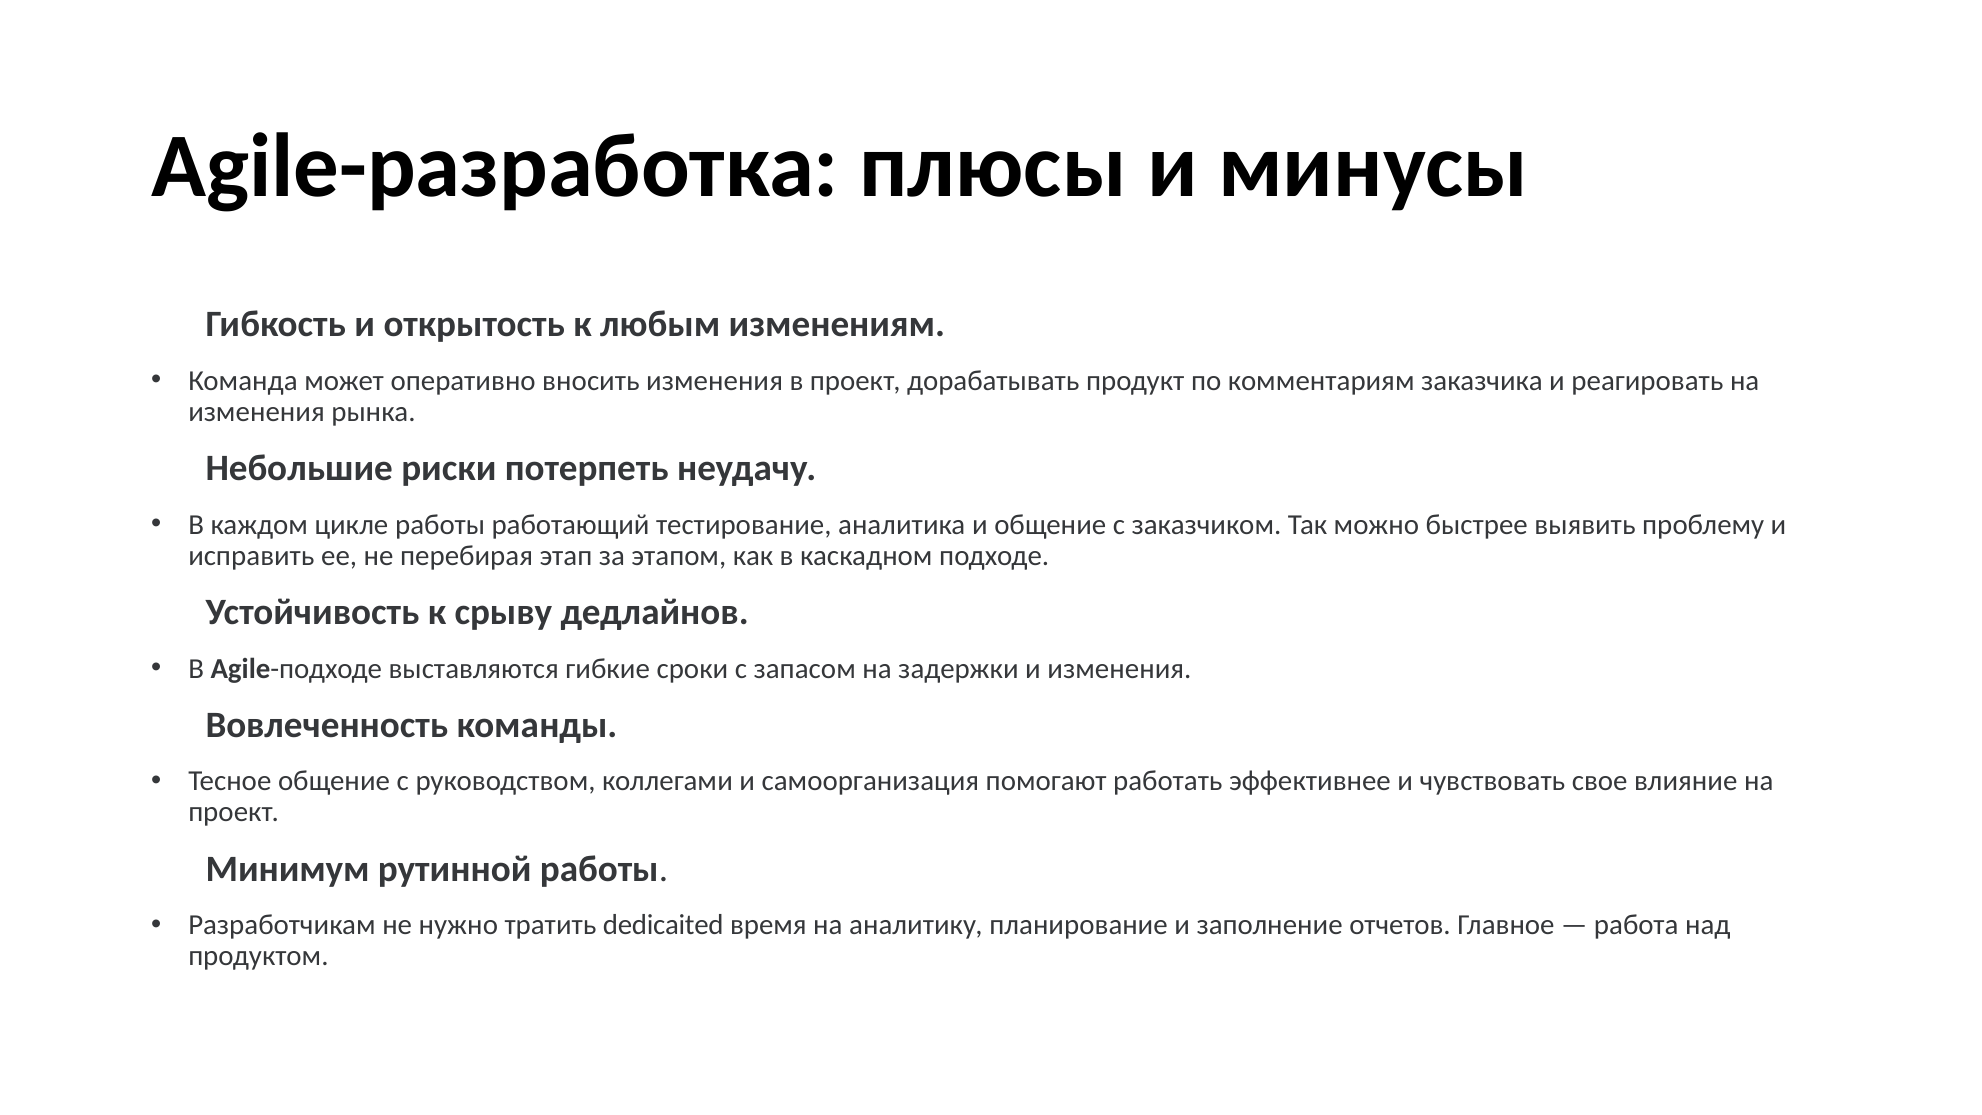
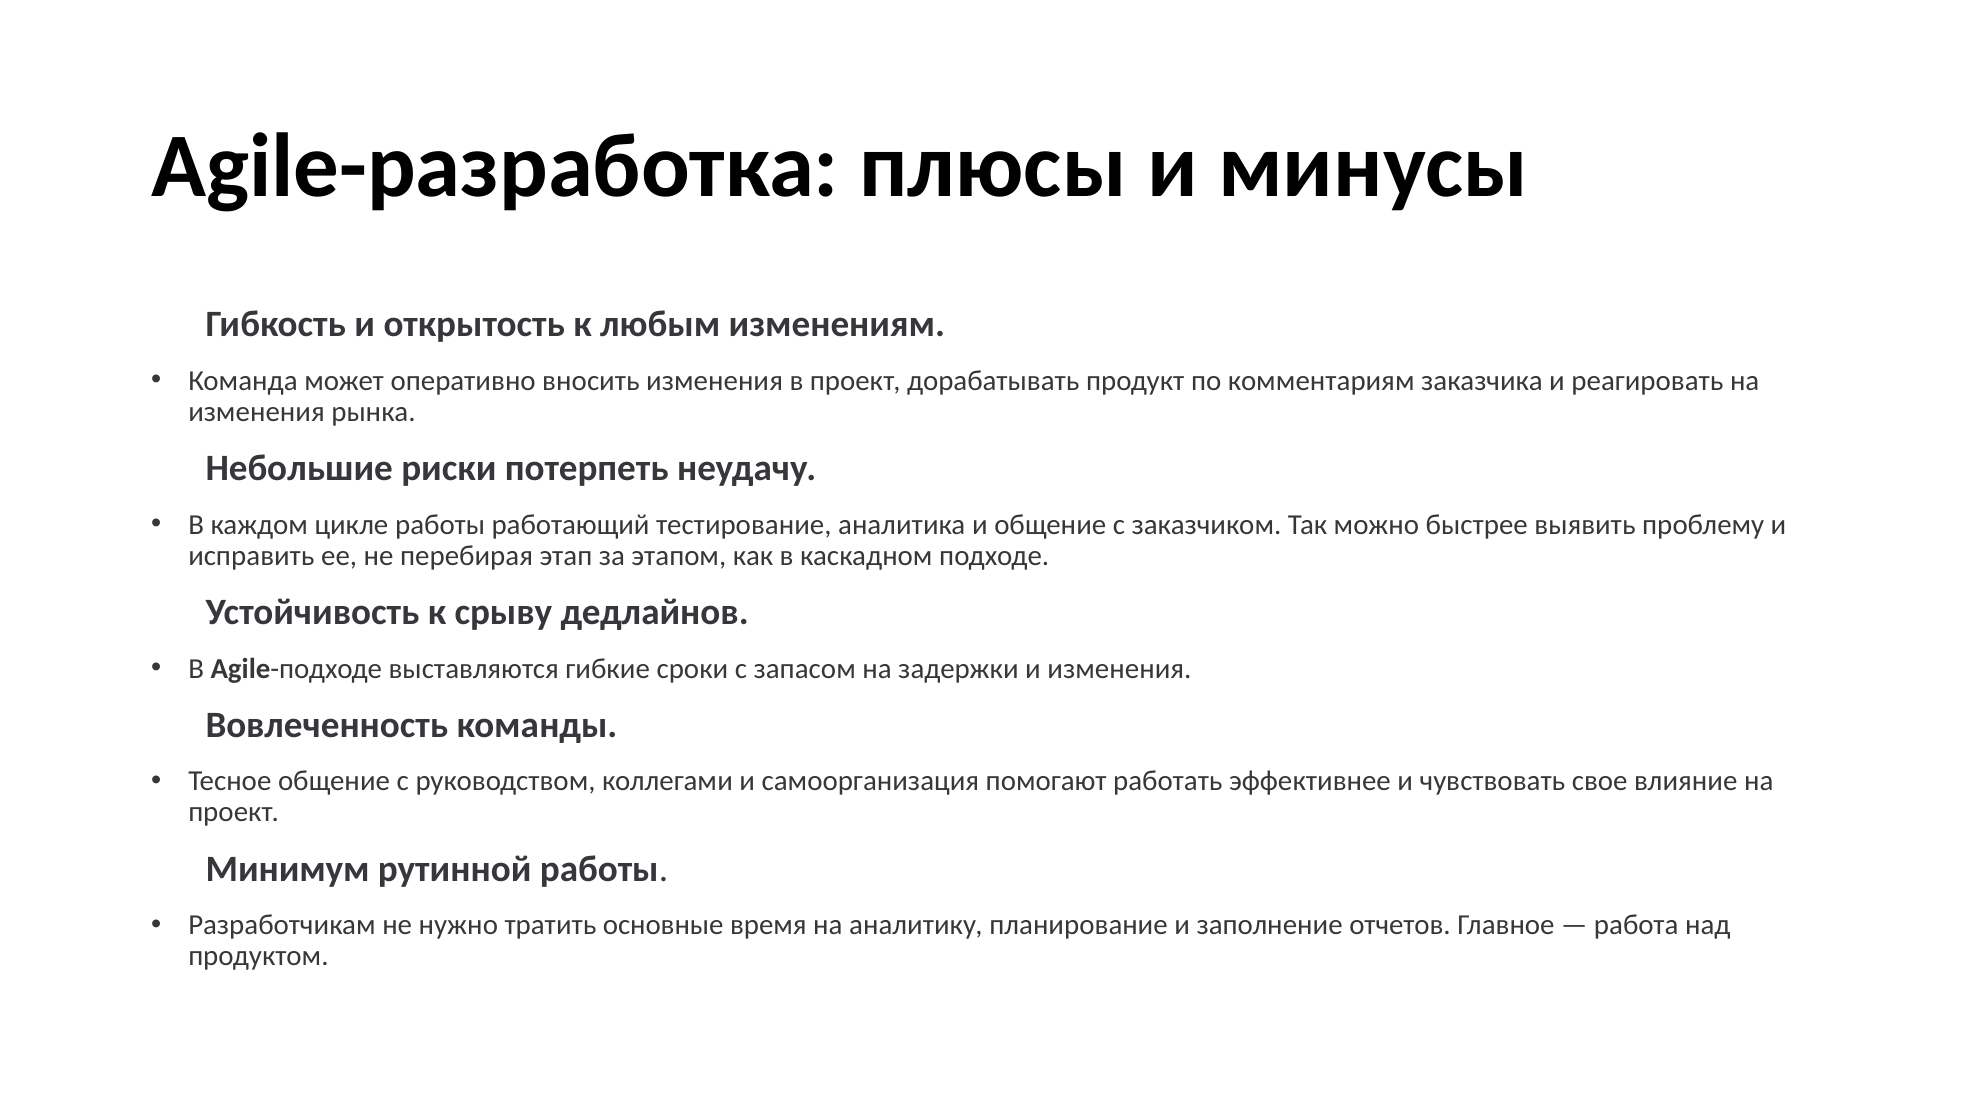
dedicaited: dedicaited -> основные (663, 925)
